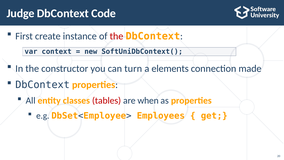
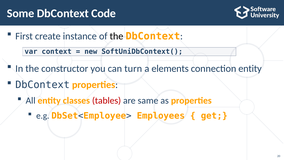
Judge: Judge -> Some (21, 13)
the colour: red -> black (116, 36)
connection made: made -> entity (250, 68)
when: when -> same (148, 100)
